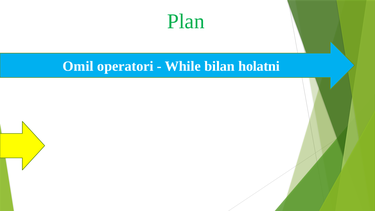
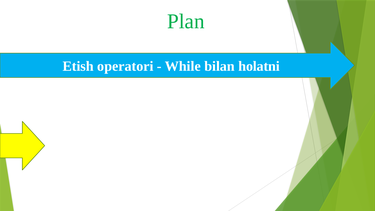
Omil: Omil -> Etish (78, 66)
